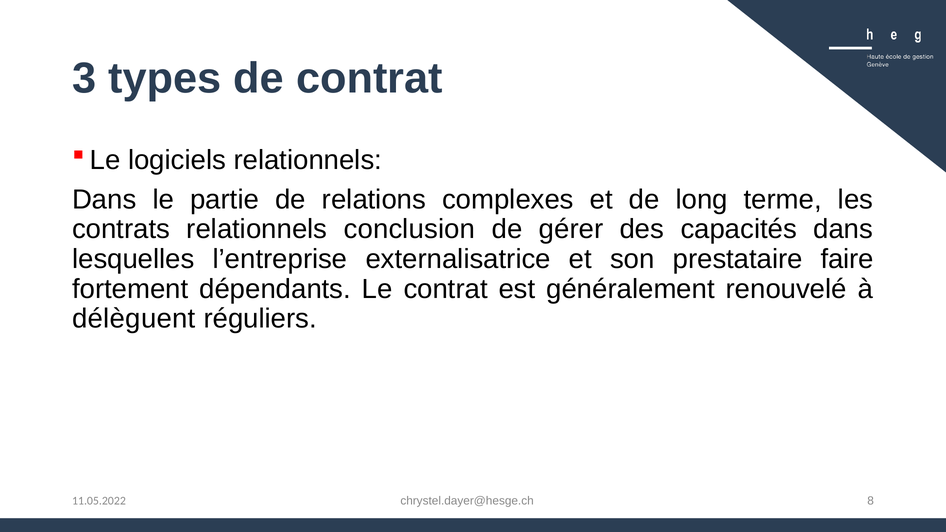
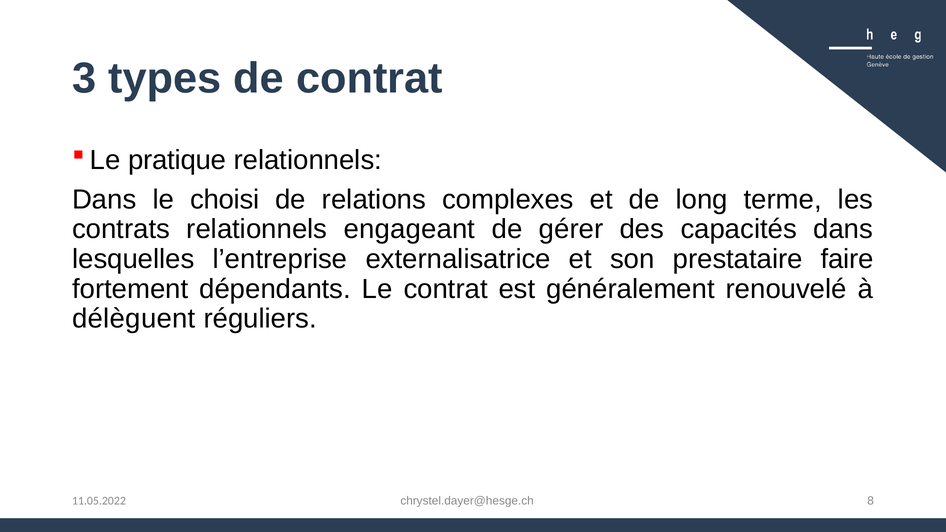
logiciels: logiciels -> pratique (177, 160)
partie: partie -> choisi (225, 200)
conclusion: conclusion -> engageant (409, 229)
